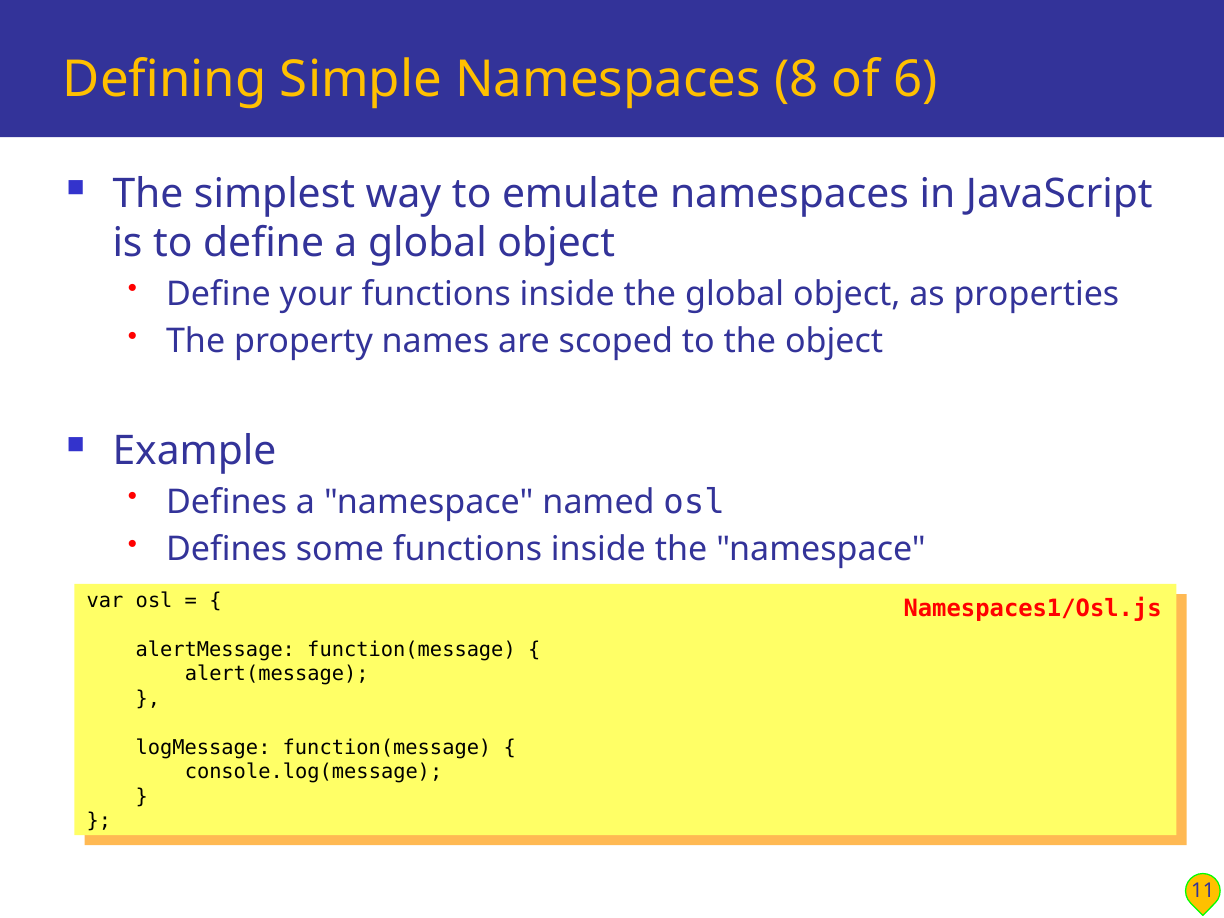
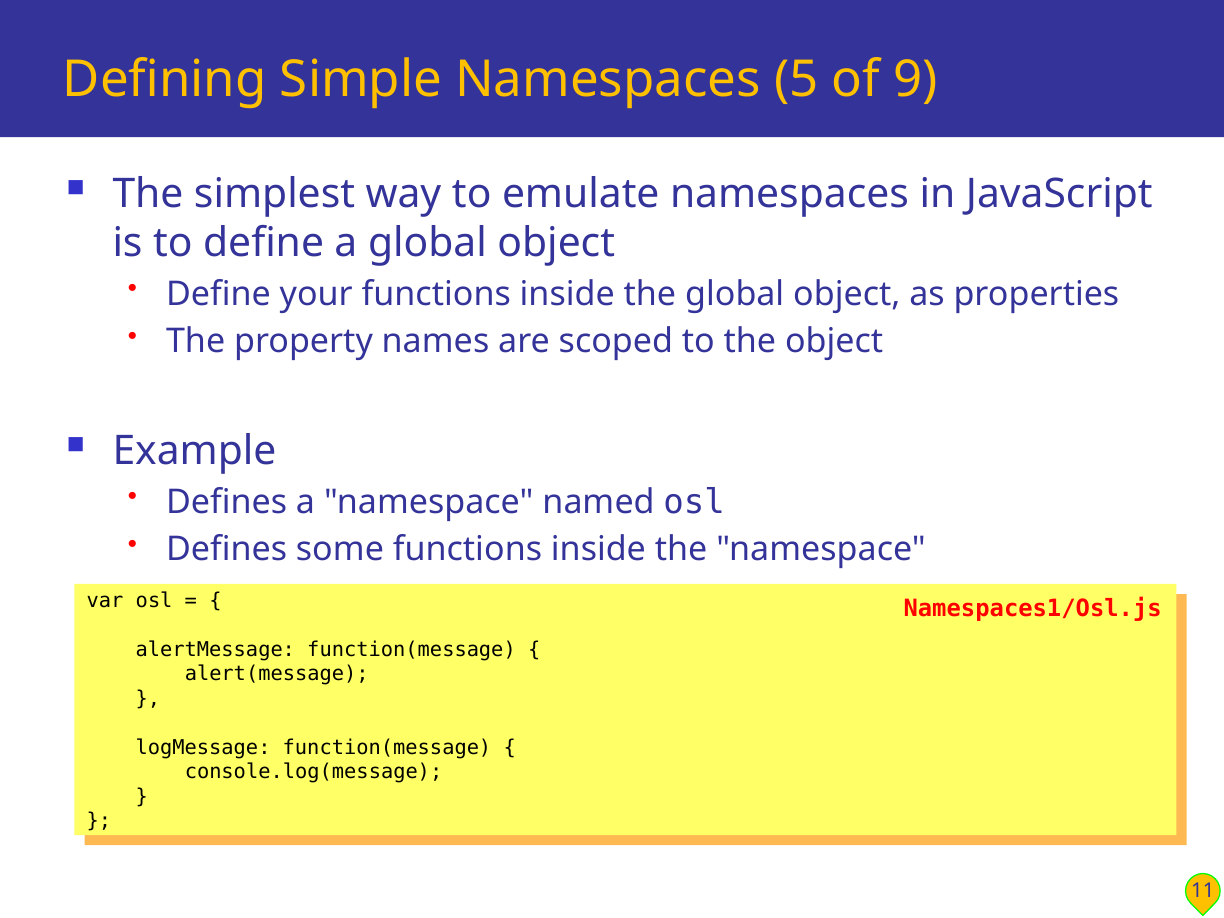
8: 8 -> 5 (796, 80)
6: 6 -> 9 (916, 80)
